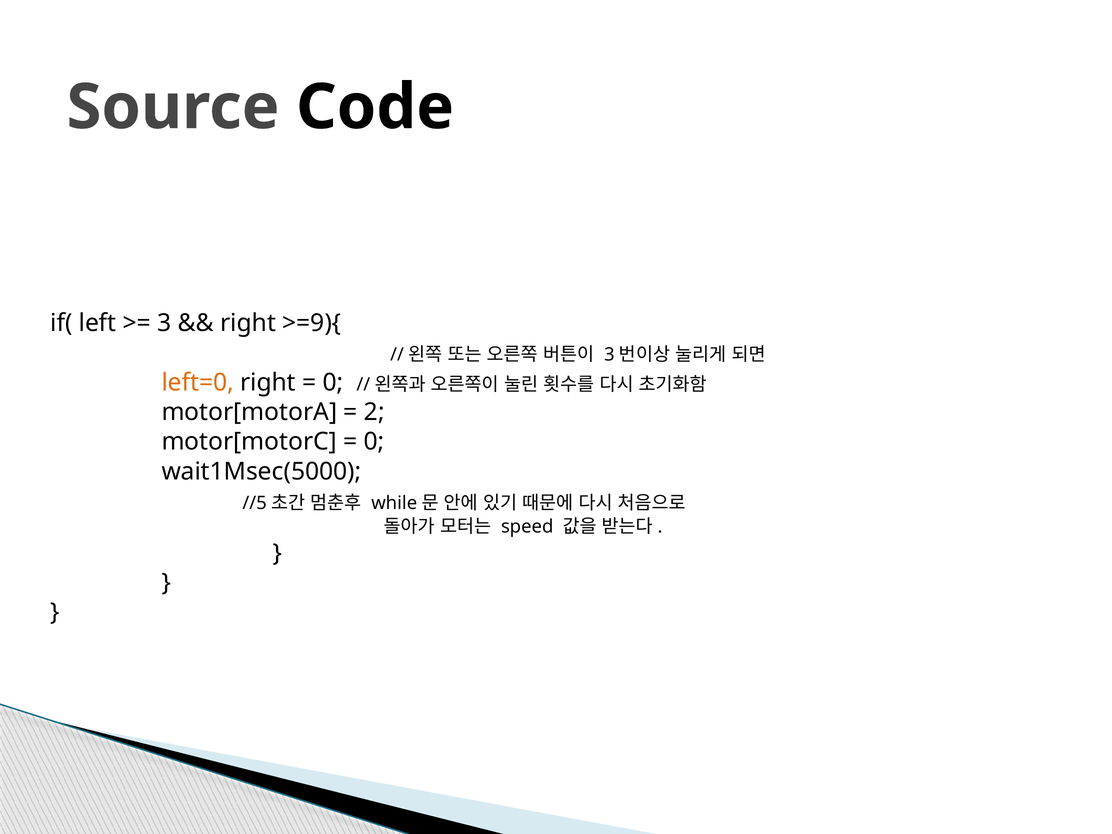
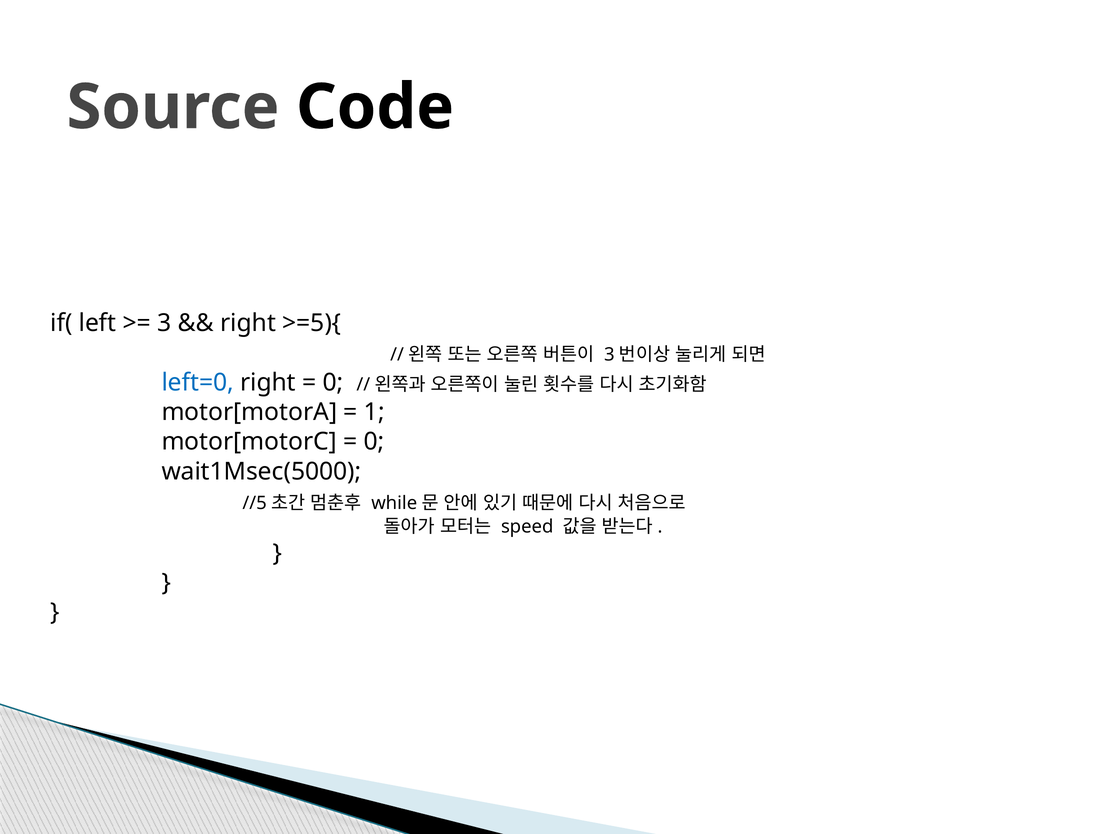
>=9){: >=9){ -> >=5){ (312, 323)
left=0 colour: orange -> blue (198, 382)
2: 2 -> 1 (374, 412)
